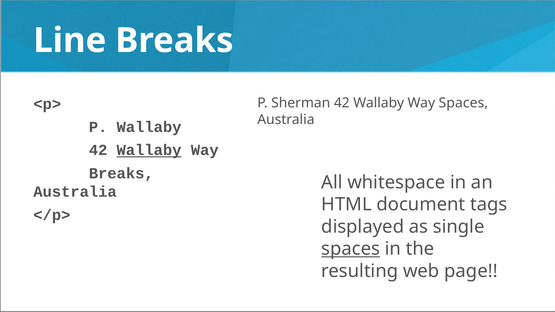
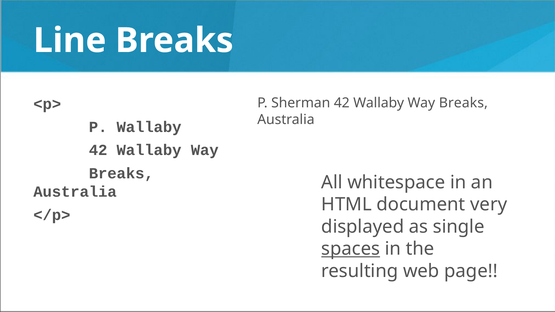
Spaces: Spaces -> Breaks (463, 103)
Wallaby underline: present -> none (149, 150)
tags: tags -> very (489, 205)
